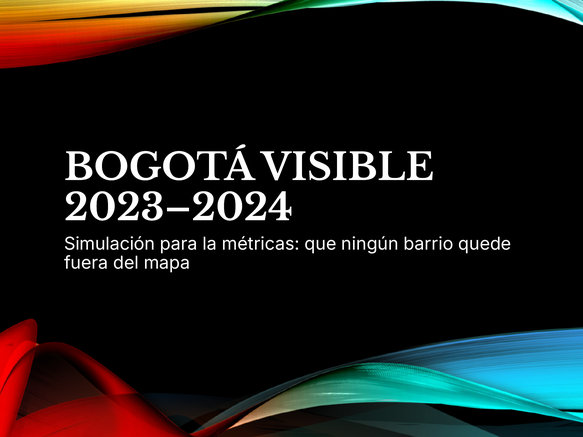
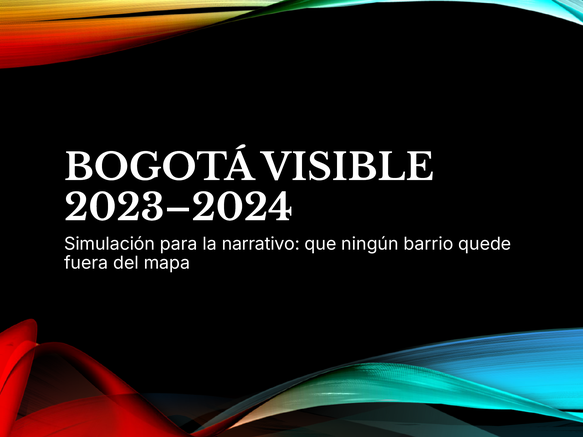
métricas: métricas -> narrativo (261, 244)
